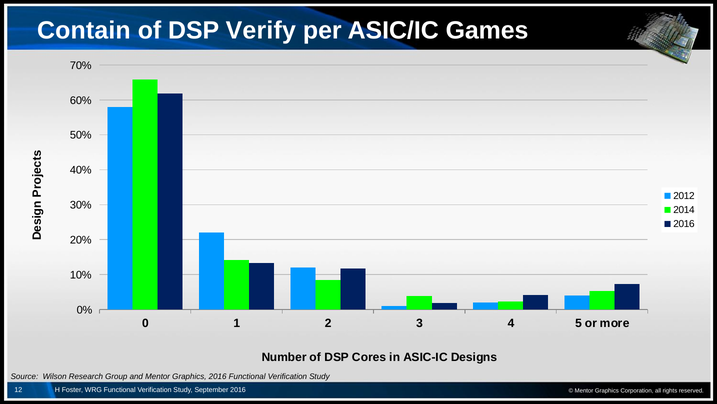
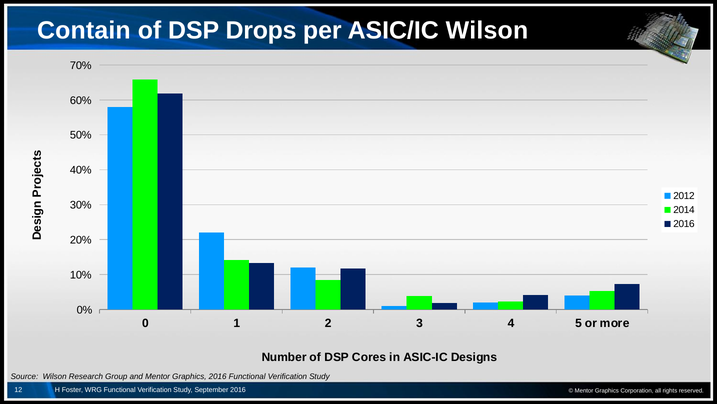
Verify: Verify -> Drops (261, 31)
ASIC/IC Games: Games -> Wilson (487, 31)
